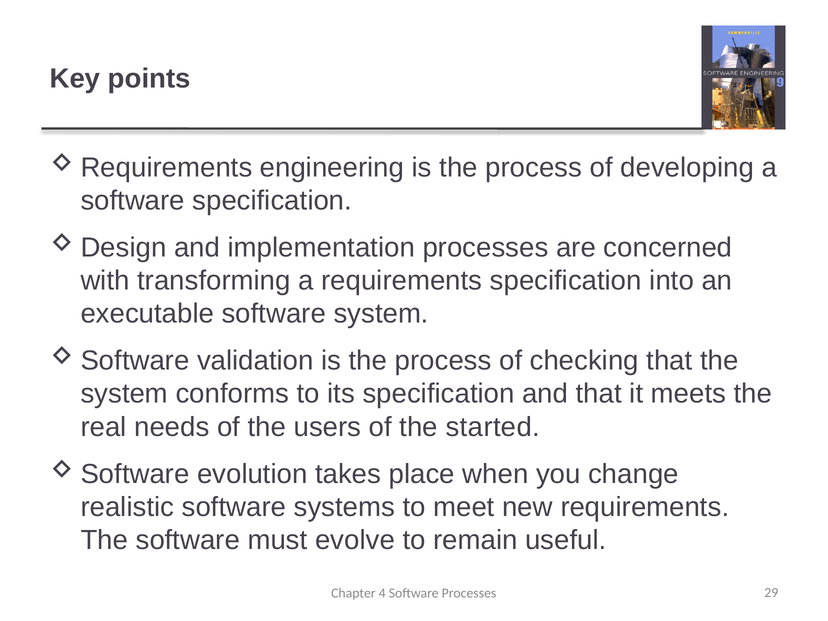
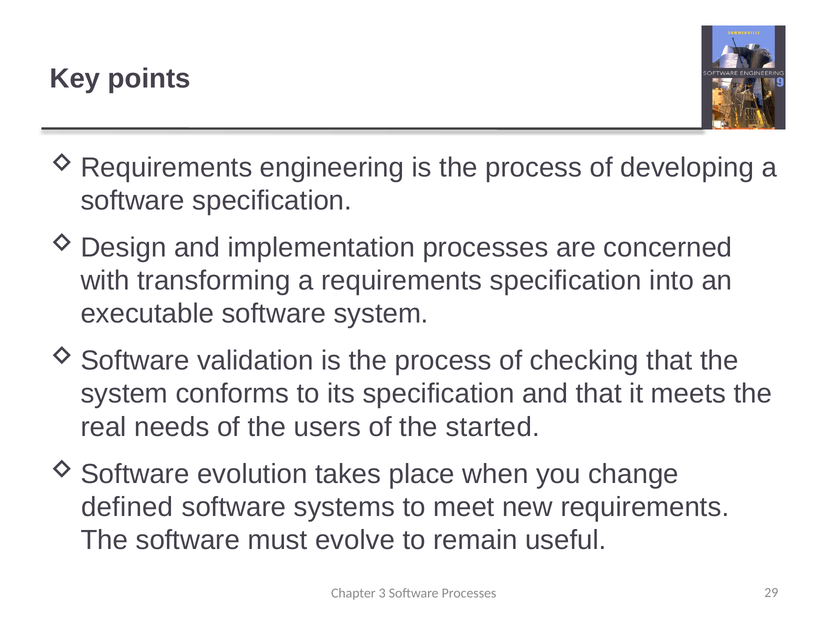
realistic: realistic -> defined (127, 507)
4: 4 -> 3 (382, 593)
